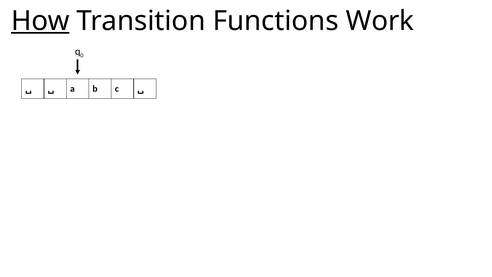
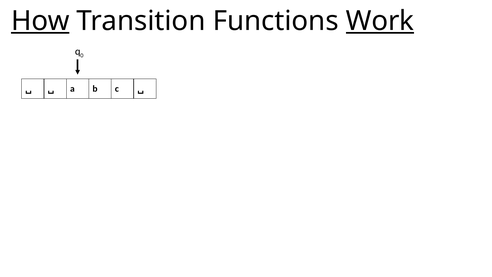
Work underline: none -> present (380, 21)
